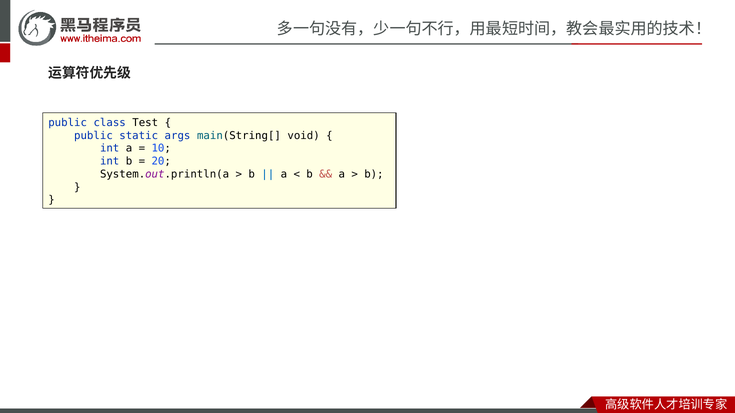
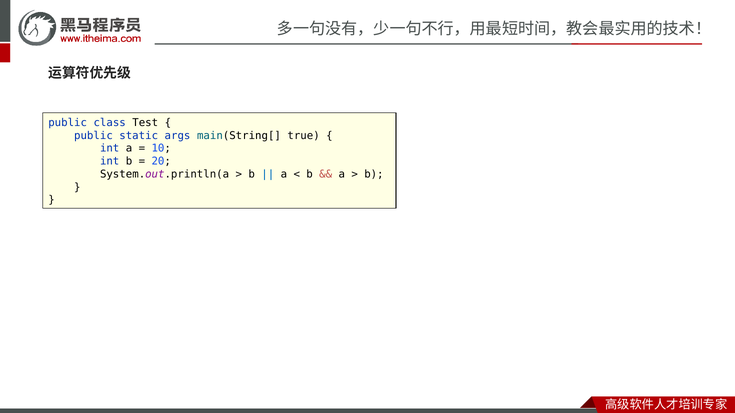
void: void -> true (304, 136)
